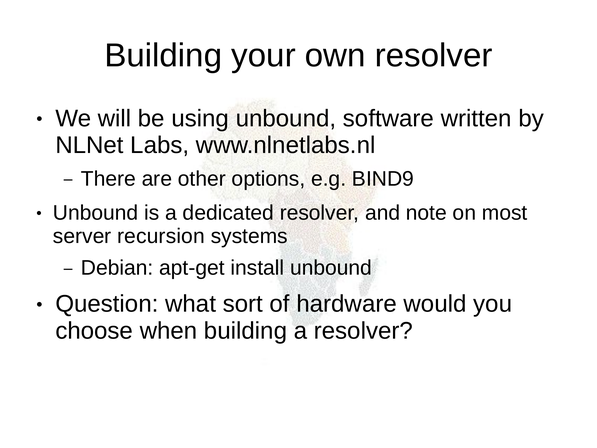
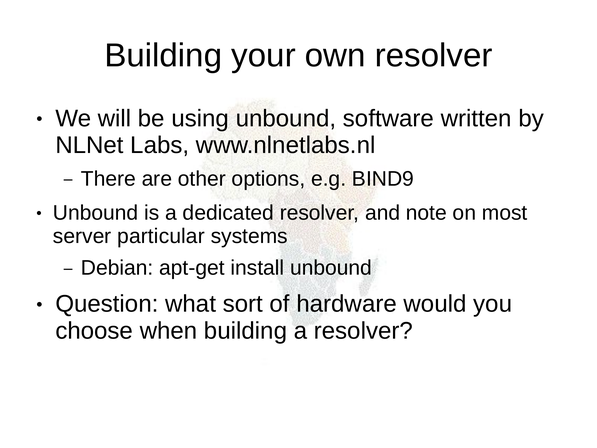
recursion: recursion -> particular (161, 236)
